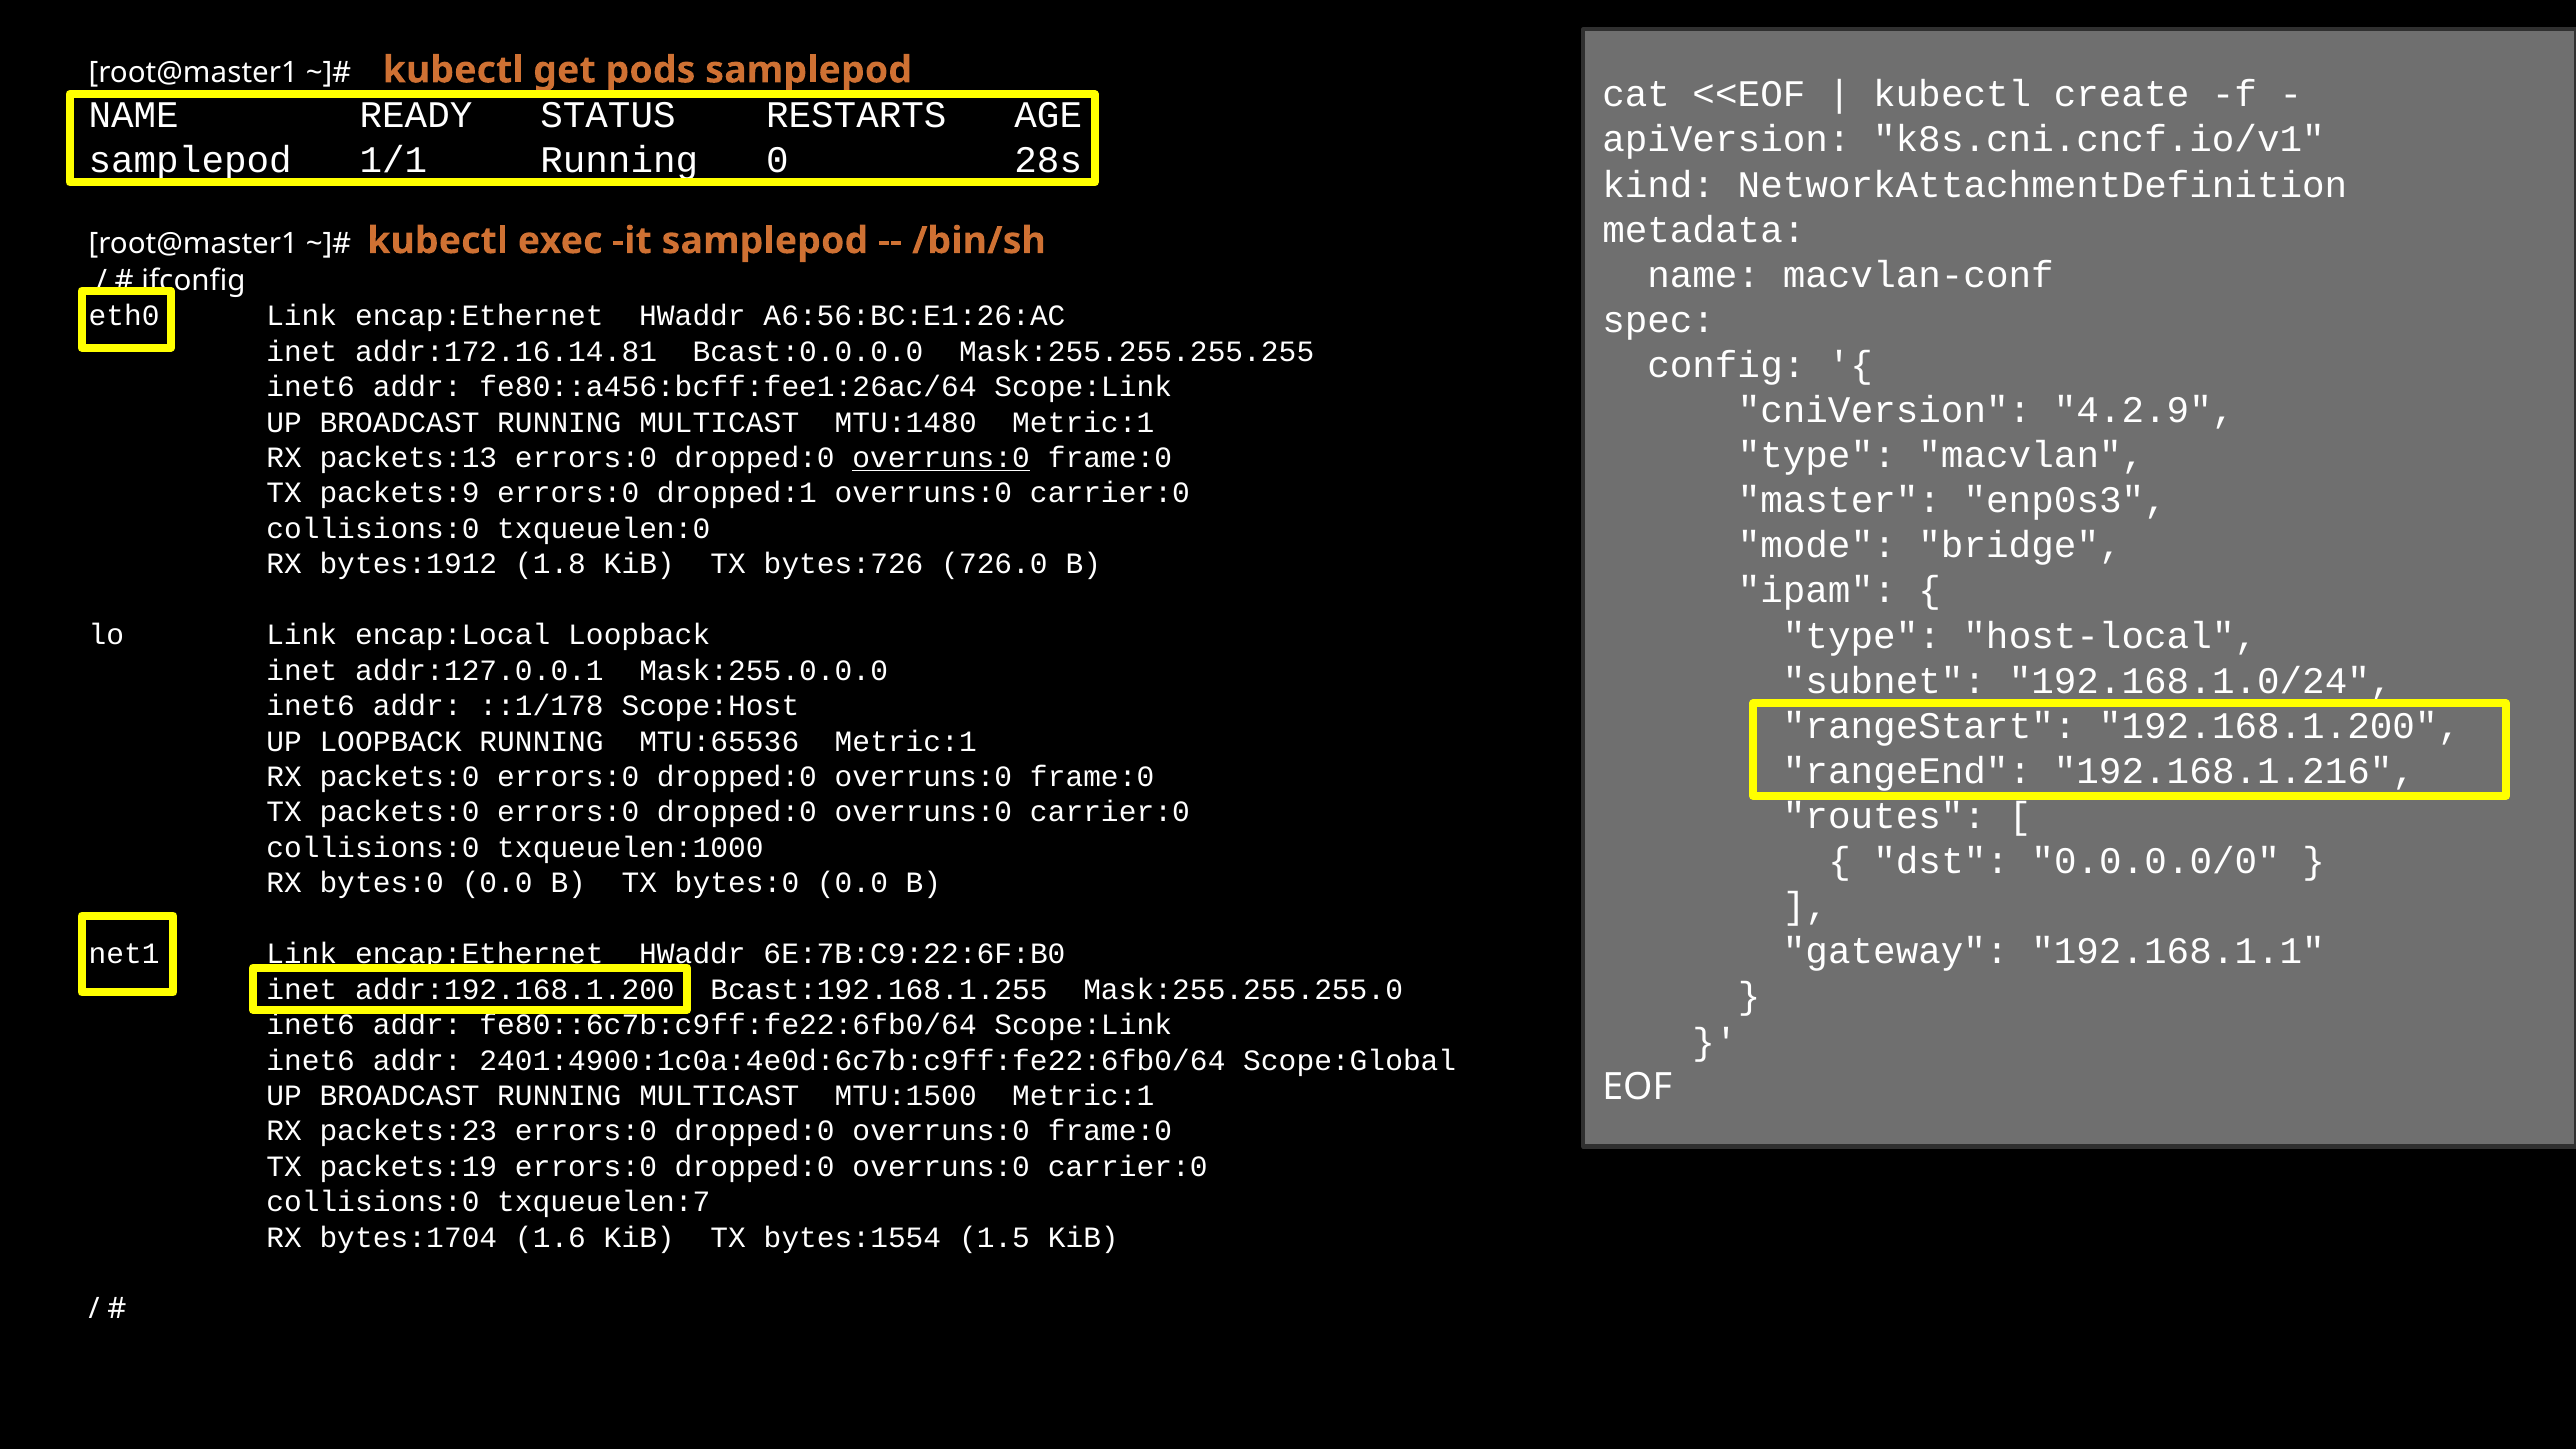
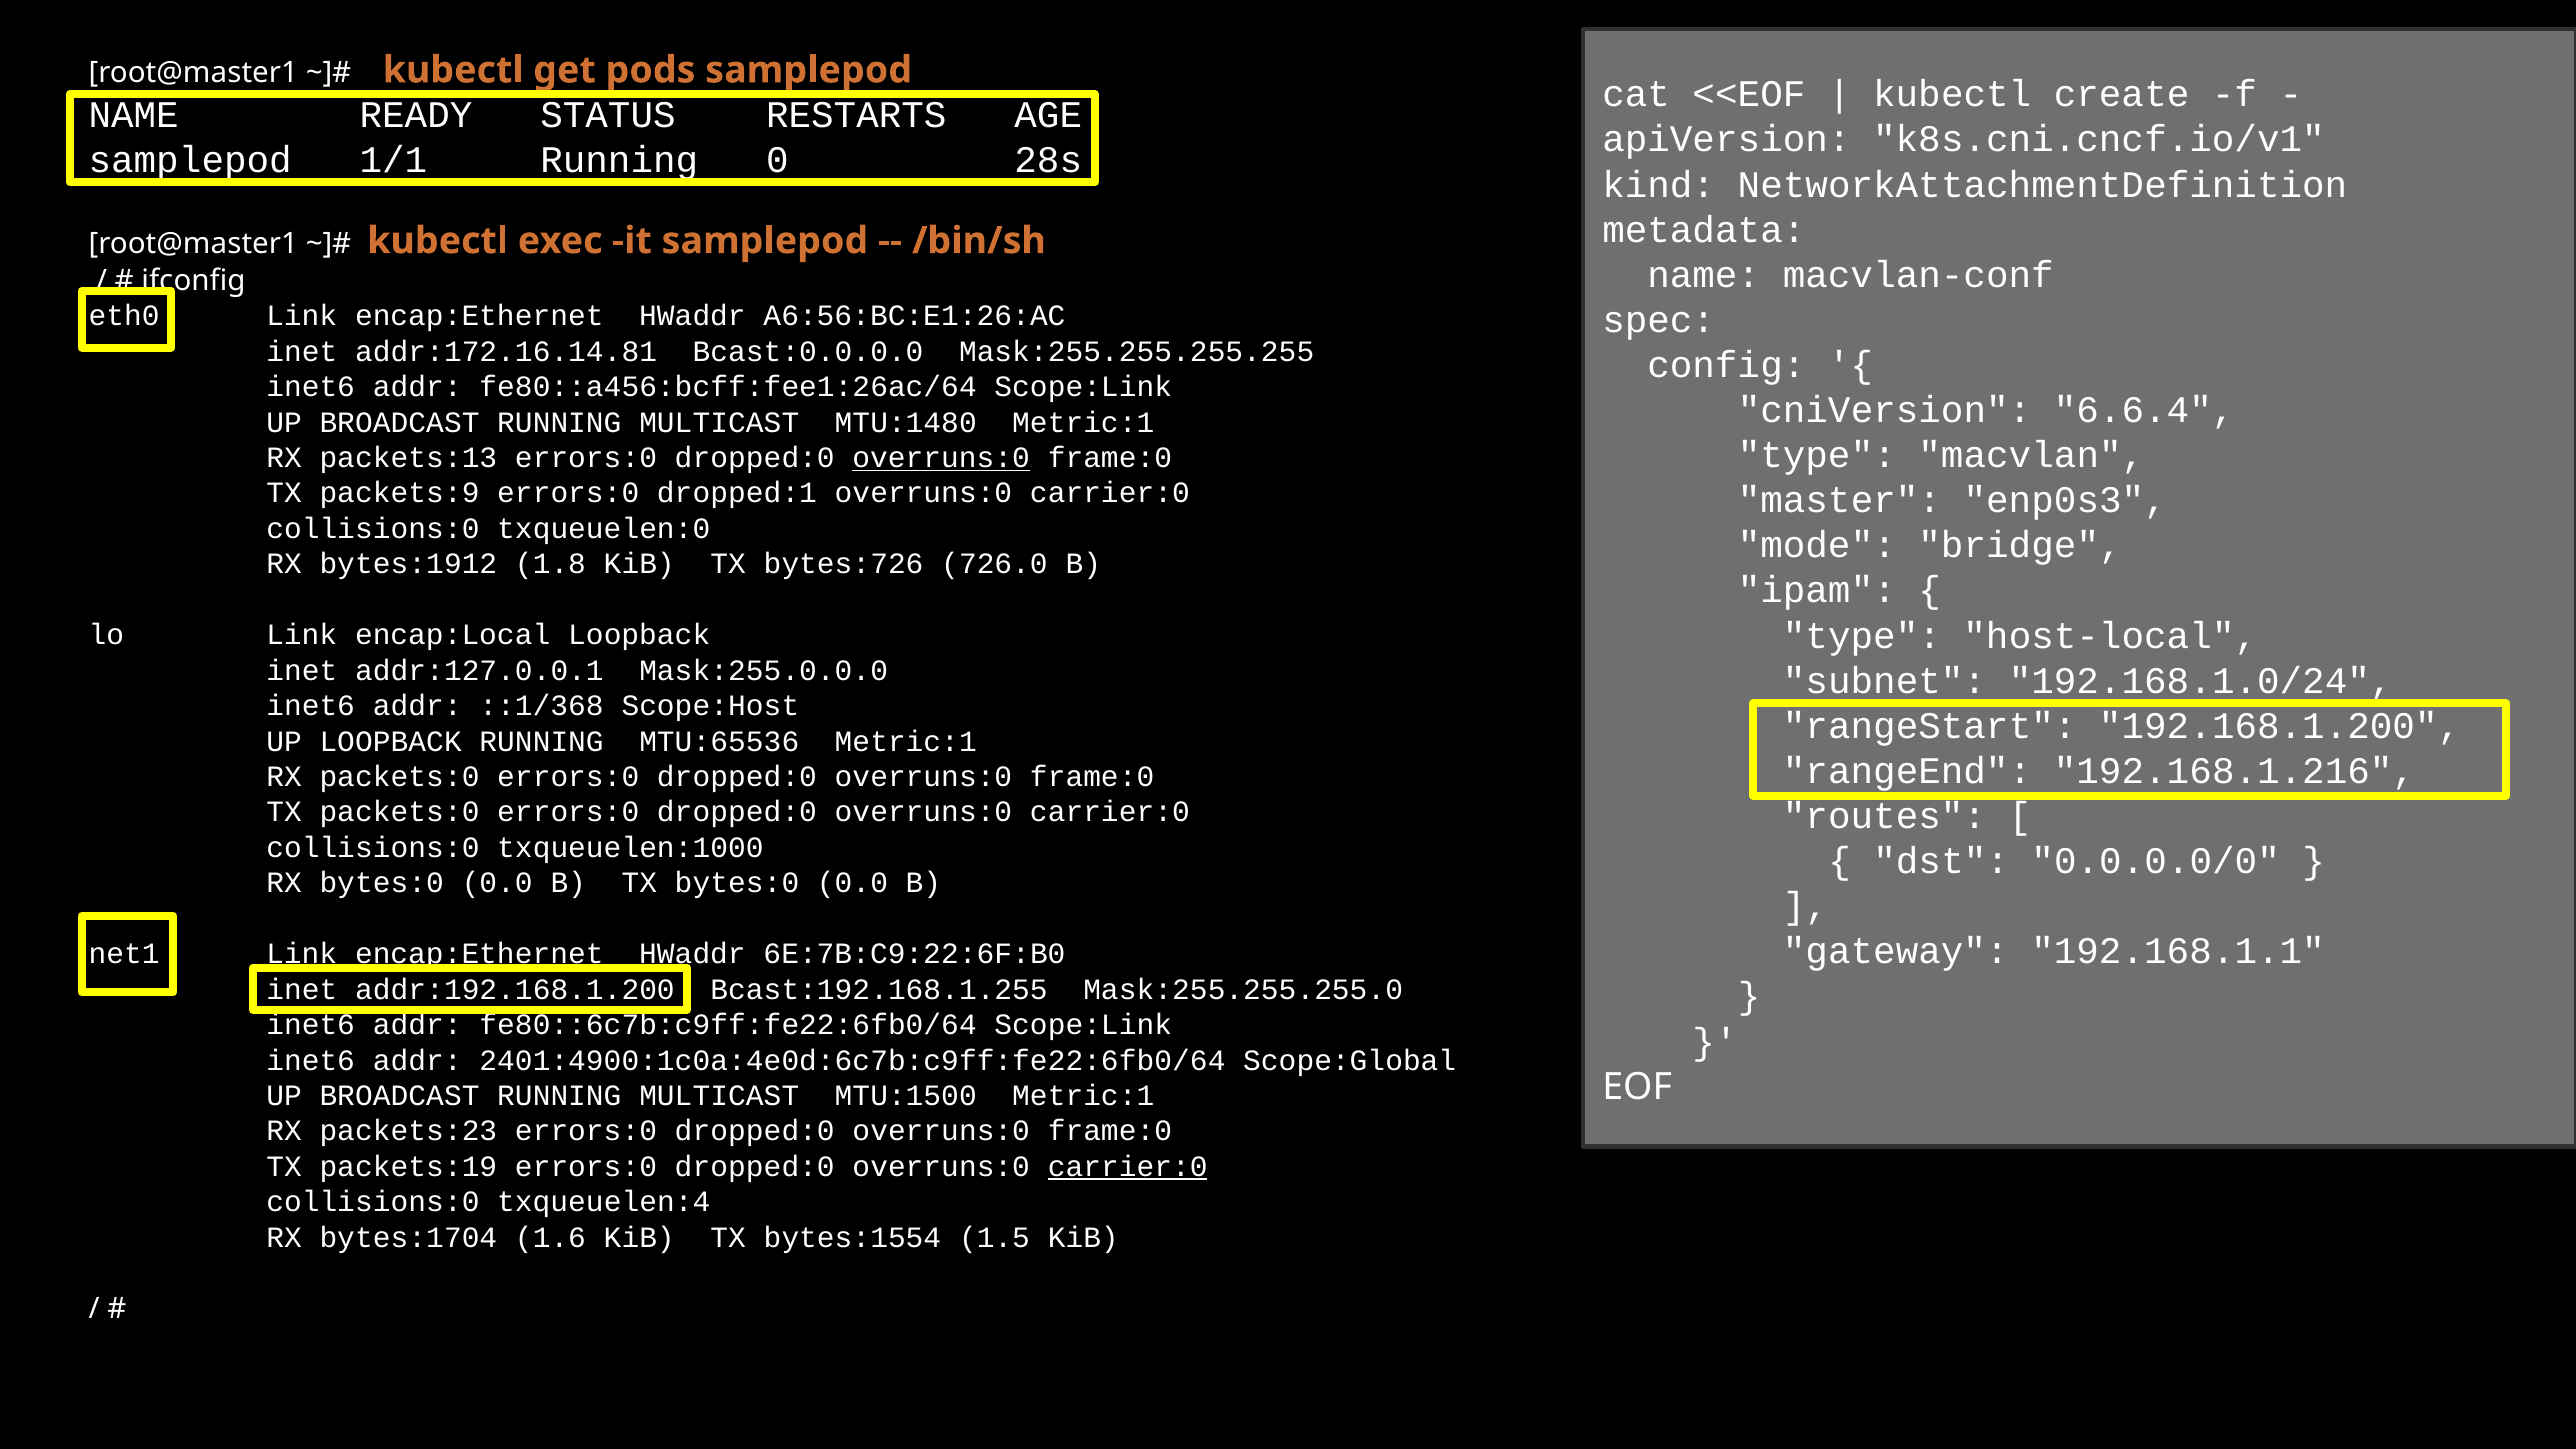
4.2.9: 4.2.9 -> 6.6.4 (2144, 410)
::1/178: ::1/178 -> ::1/368 (541, 706)
carrier:0 underline: none -> present (1128, 1167)
txqueuelen:7: txqueuelen:7 -> txqueuelen:4 (604, 1202)
